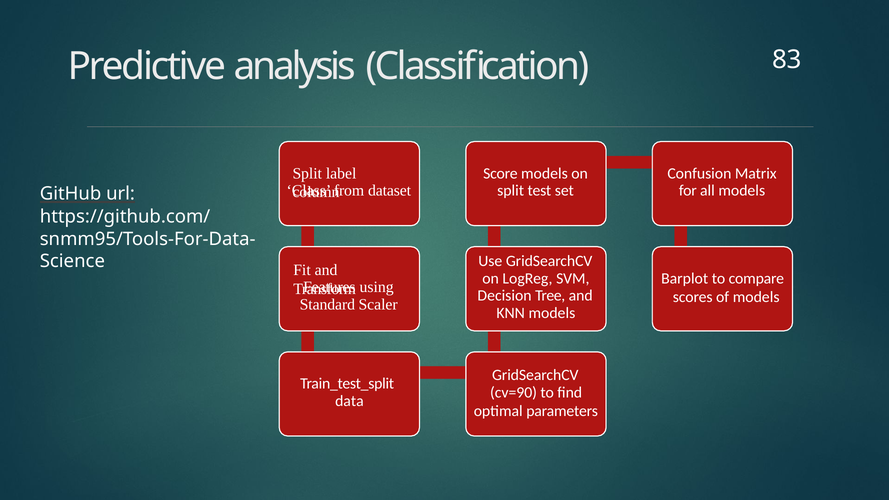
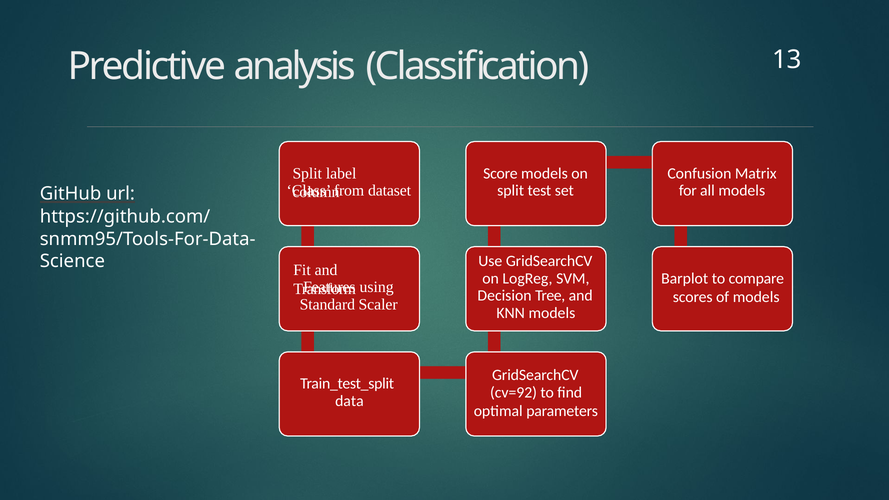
83: 83 -> 13 (787, 60)
cv=90: cv=90 -> cv=92 (514, 392)
